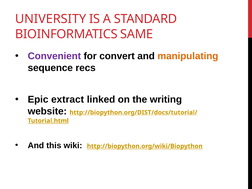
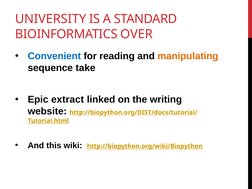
SAME: SAME -> OVER (137, 34)
Convenient colour: purple -> blue (54, 56)
convert: convert -> reading (117, 56)
recs: recs -> take (86, 68)
